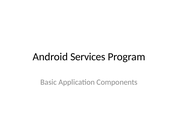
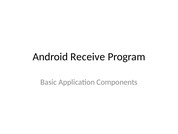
Services: Services -> Receive (88, 57)
